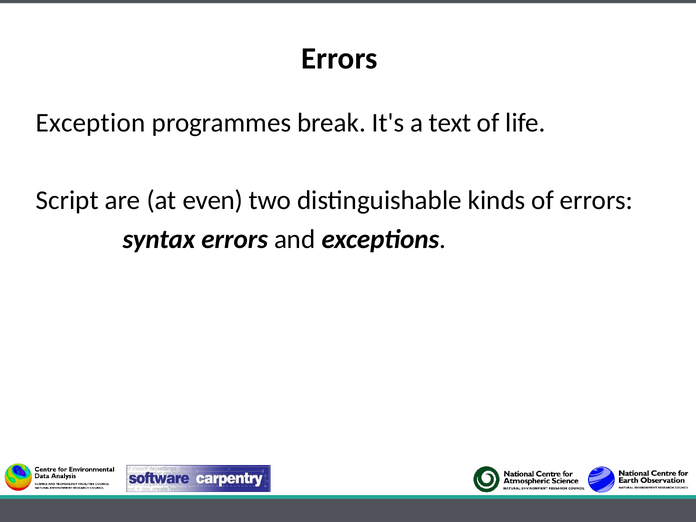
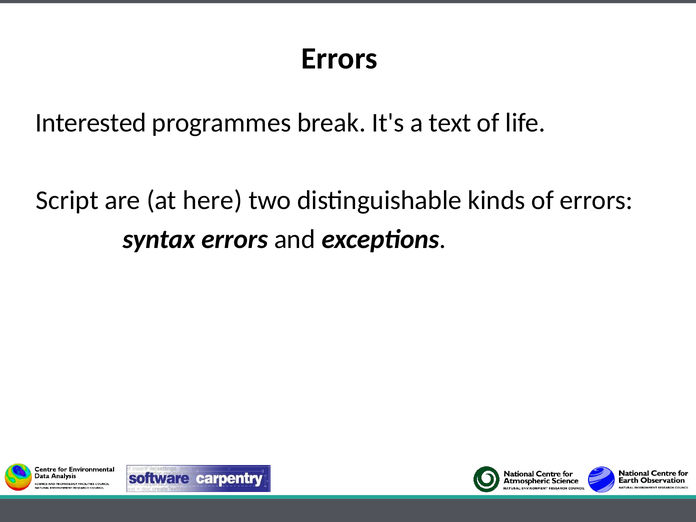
Exception: Exception -> Interested (91, 123)
even: even -> here (212, 200)
